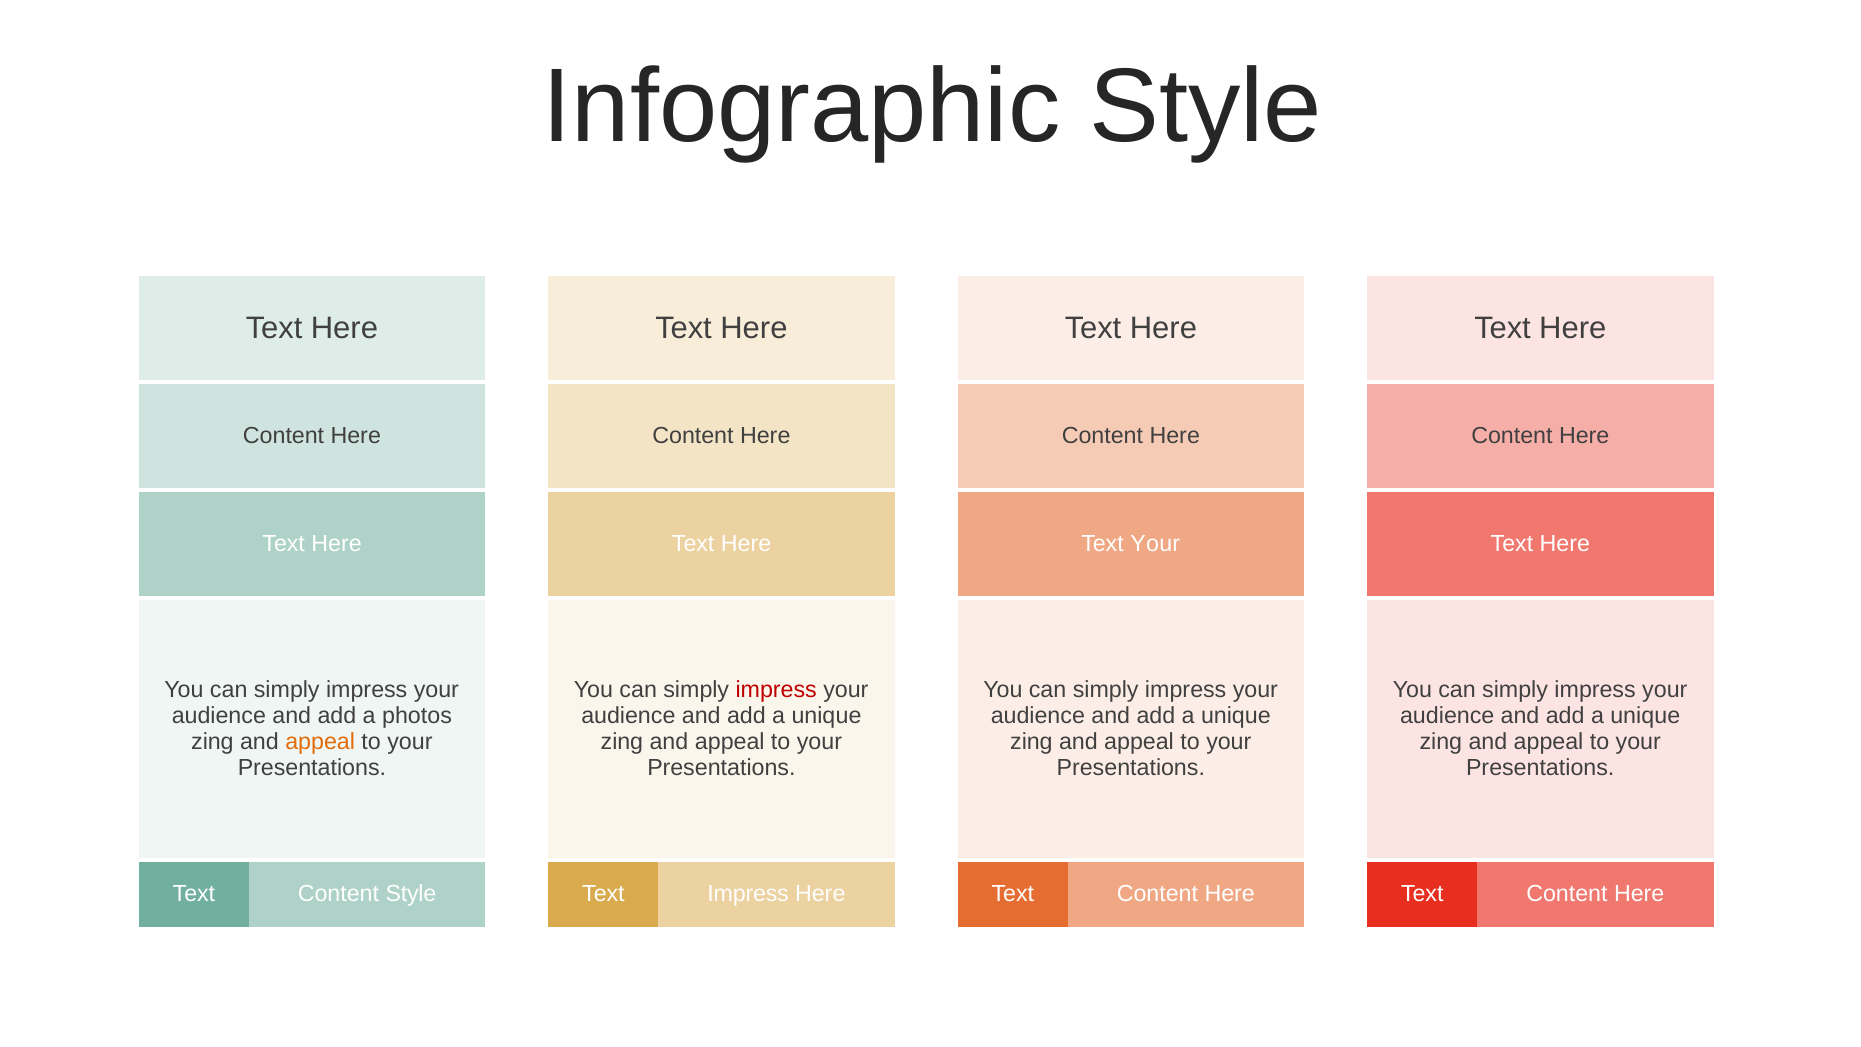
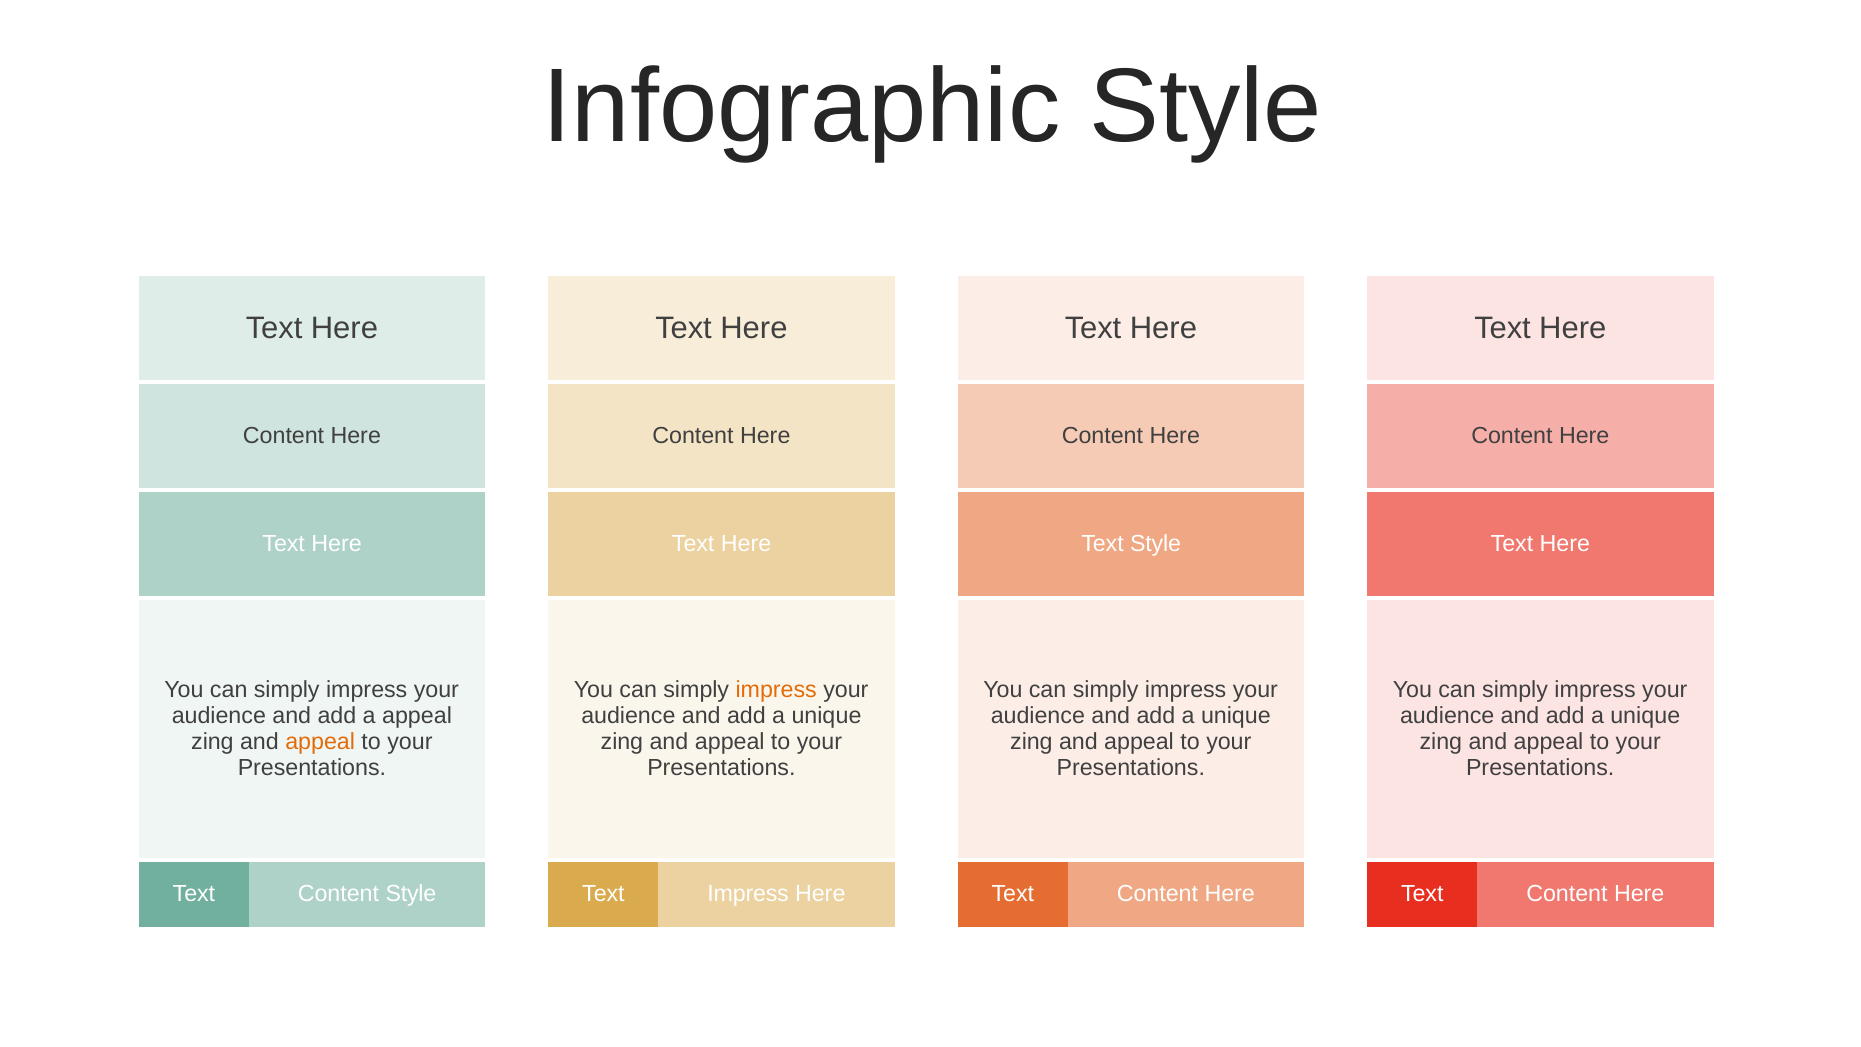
Text Your: Your -> Style (1156, 544)
impress colour: red -> orange (776, 690)
a photos: photos -> appeal (417, 716)
